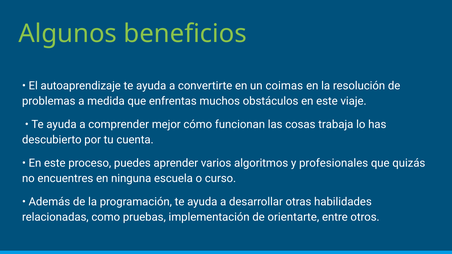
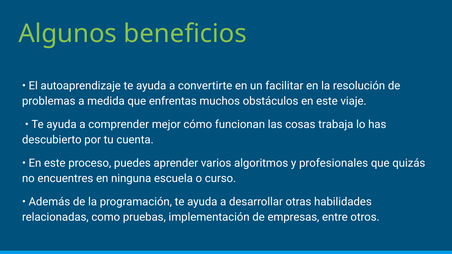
coimas: coimas -> facilitar (284, 86)
orientarte: orientarte -> empresas (293, 217)
